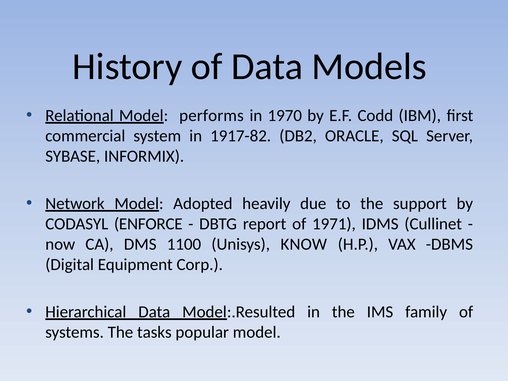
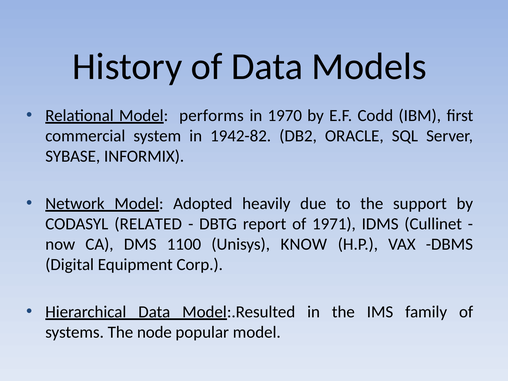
1917-82: 1917-82 -> 1942-82 (241, 136)
ENFORCE: ENFORCE -> RELATED (148, 224)
tasks: tasks -> node (154, 332)
